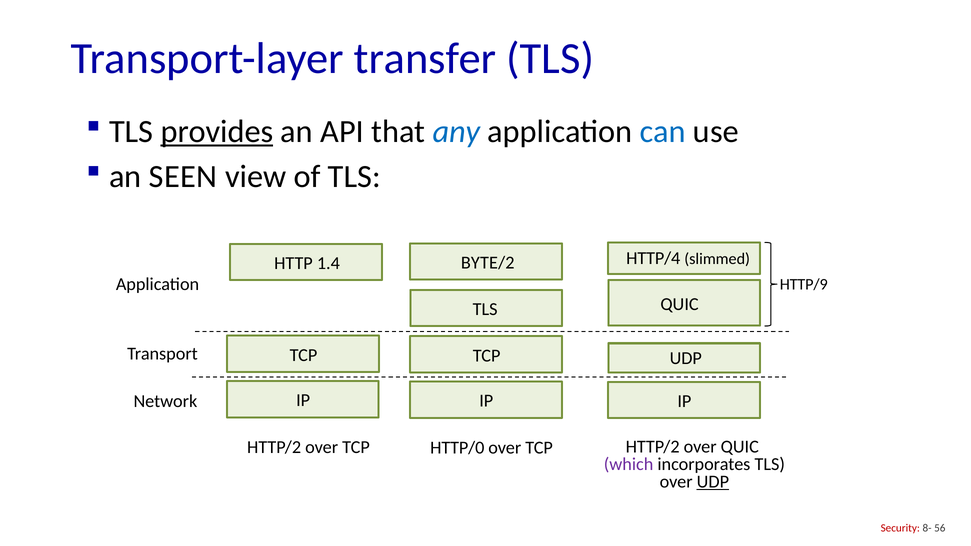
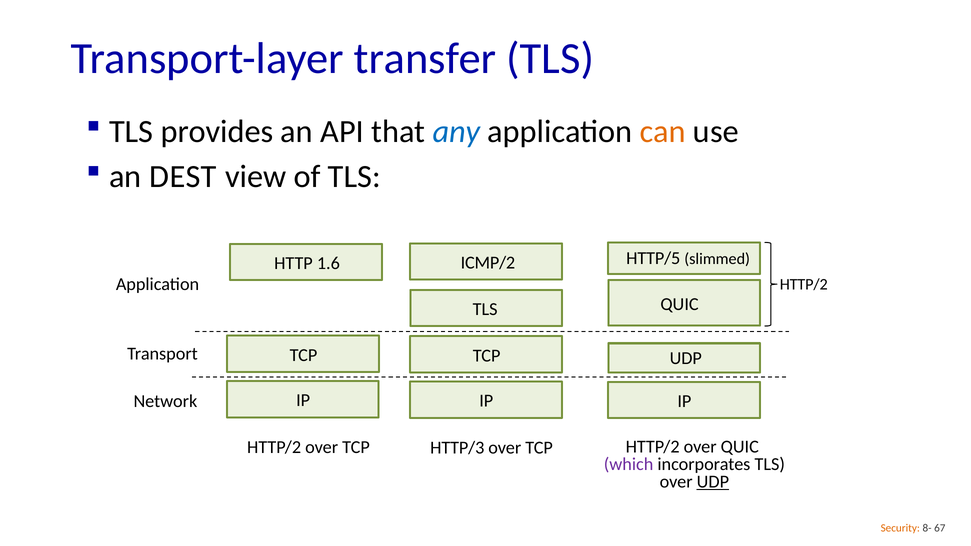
provides underline: present -> none (217, 132)
can colour: blue -> orange (663, 132)
SEEN: SEEN -> DEST (183, 177)
HTTP/4: HTTP/4 -> HTTP/5 (653, 258)
BYTE/2: BYTE/2 -> ICMP/2 (488, 263)
1.4: 1.4 -> 1.6 (328, 263)
HTTP/9: HTTP/9 -> HTTP/2 (804, 284)
HTTP/0: HTTP/0 -> HTTP/3 (457, 448)
Security colour: red -> orange (900, 528)
56: 56 -> 67 (940, 528)
